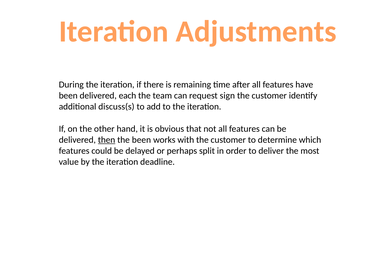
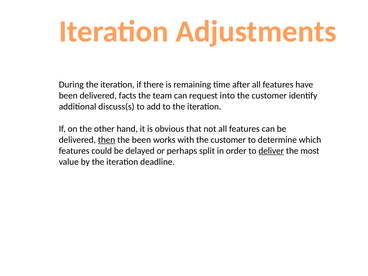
each: each -> facts (127, 96)
sign: sign -> into (227, 96)
deliver underline: none -> present (271, 151)
